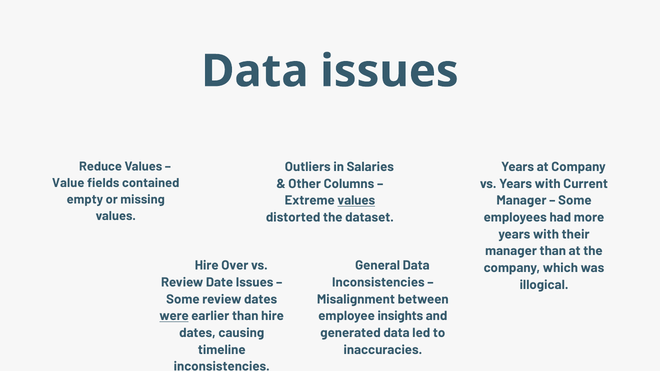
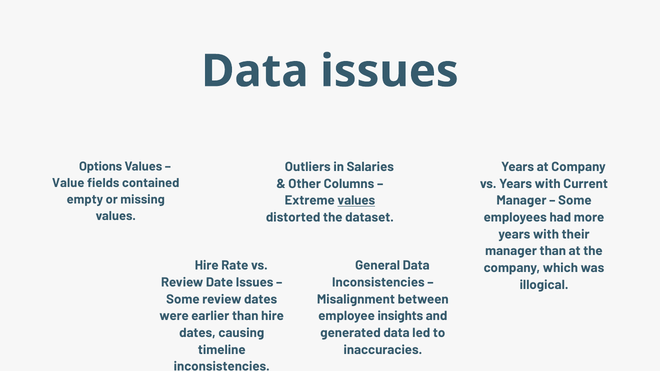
Reduce: Reduce -> Options (101, 167)
Over: Over -> Rate (235, 266)
were underline: present -> none (174, 316)
